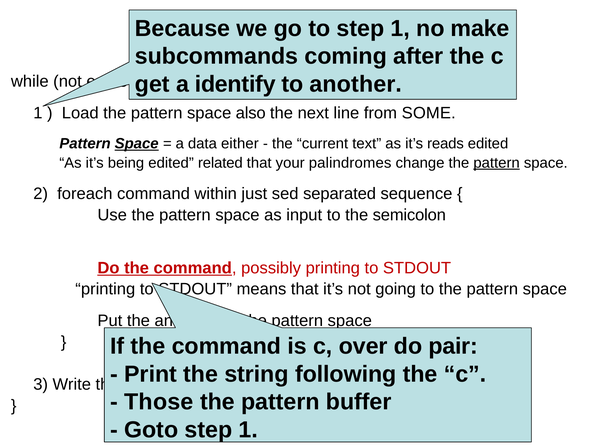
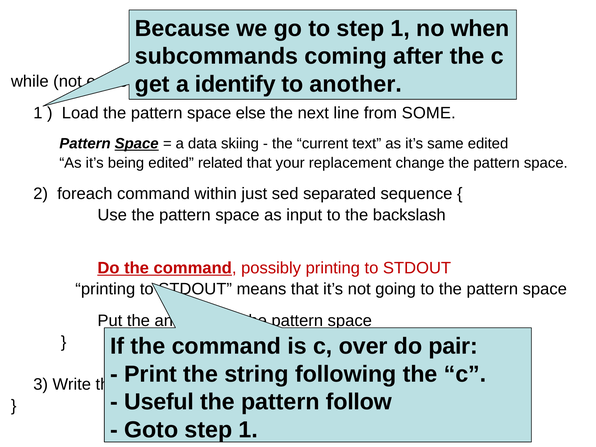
make: make -> when (480, 28)
also: also -> else (251, 113)
either: either -> skiing (240, 144)
reads: reads -> same (445, 144)
palindromes: palindromes -> replacement (350, 163)
pattern underline: present -> none (497, 163)
semicolon: semicolon -> backslash (409, 215)
Those: Those -> Useful (159, 402)
buffer: buffer -> follow (359, 402)
